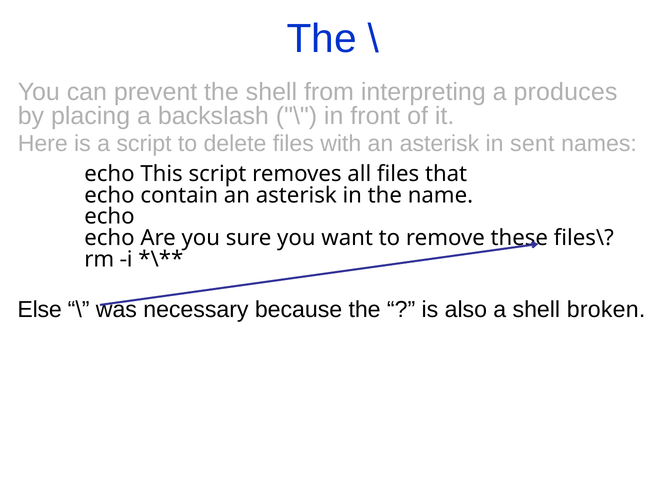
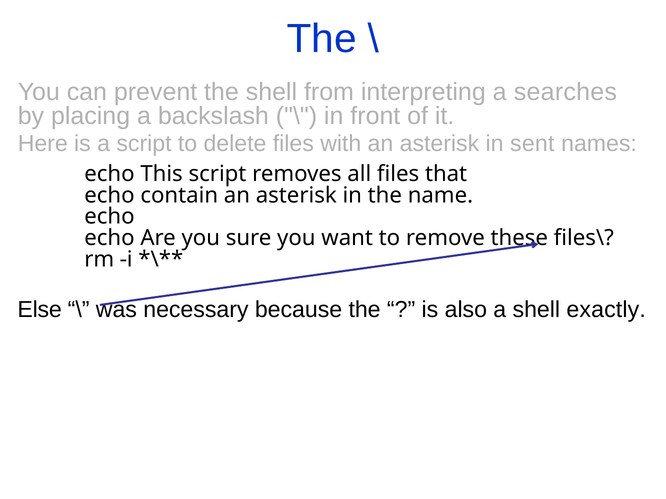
produces: produces -> searches (565, 92)
broken: broken -> exactly (606, 310)
